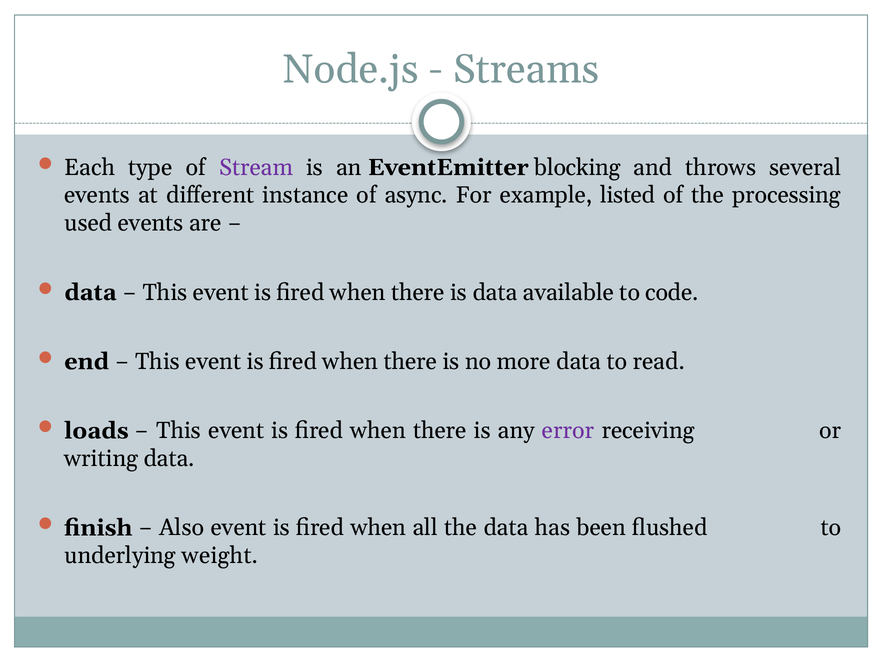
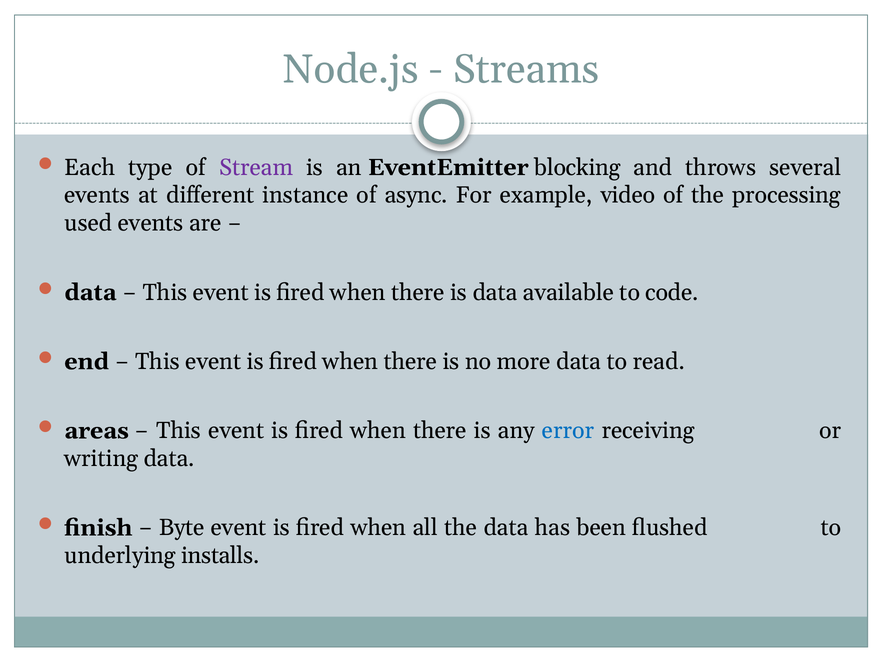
listed: listed -> video (628, 195)
loads: loads -> areas (97, 431)
error colour: purple -> blue (568, 431)
Also: Also -> Byte (182, 528)
weight: weight -> installs (220, 556)
